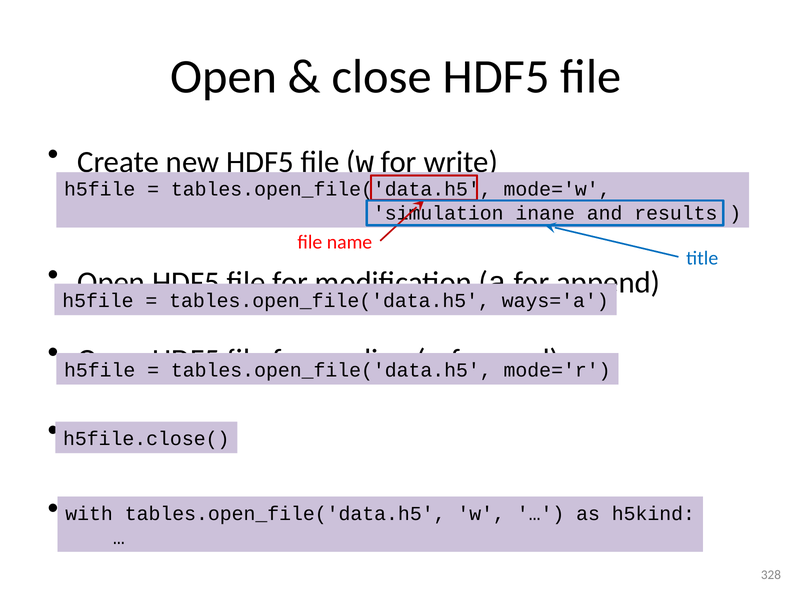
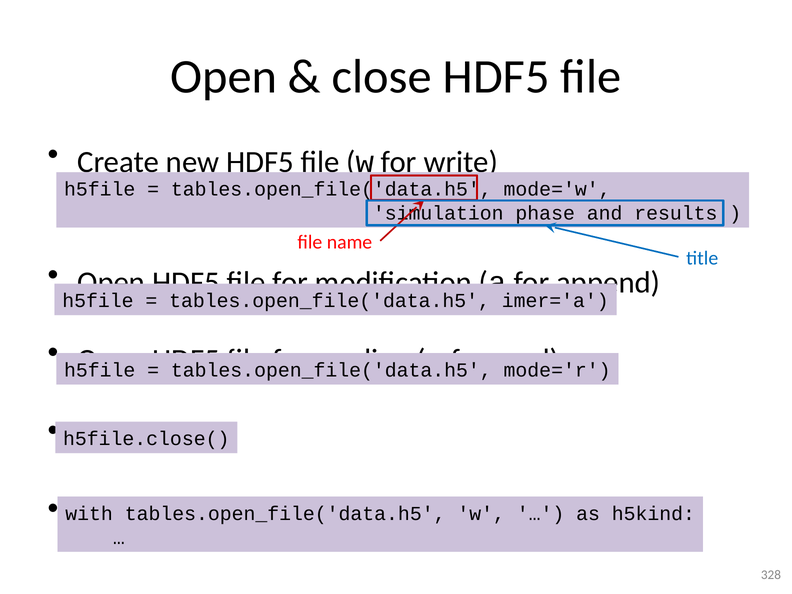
inane: inane -> phase (545, 213)
ways='a: ways='a -> imer='a (555, 301)
